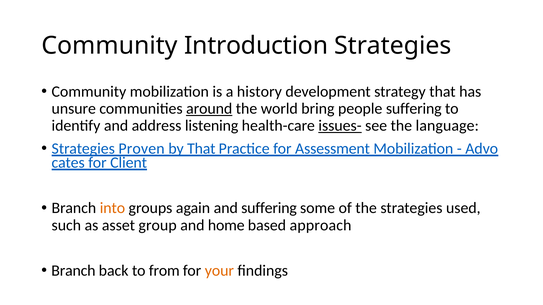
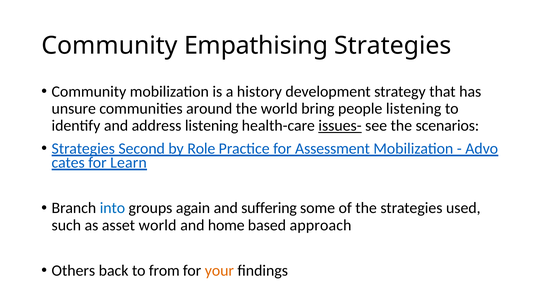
Introduction: Introduction -> Empathising (256, 46)
around underline: present -> none (209, 109)
people suffering: suffering -> listening (414, 109)
language: language -> scenarios (447, 126)
Proven: Proven -> Second (142, 149)
by That: That -> Role (201, 149)
Client: Client -> Learn (128, 163)
into colour: orange -> blue (112, 208)
asset group: group -> world (158, 225)
Branch: Branch -> Others (73, 271)
